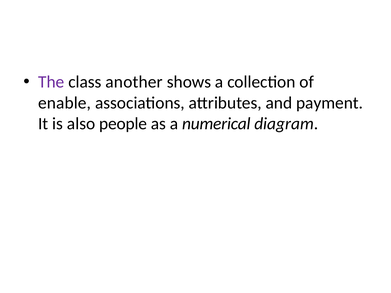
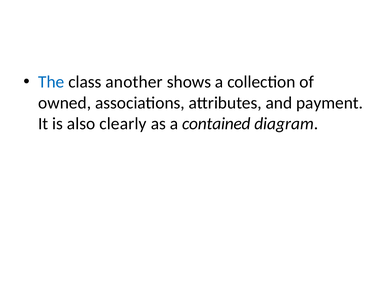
The colour: purple -> blue (51, 82)
enable: enable -> owned (65, 103)
people: people -> clearly (123, 124)
numerical: numerical -> contained (216, 124)
